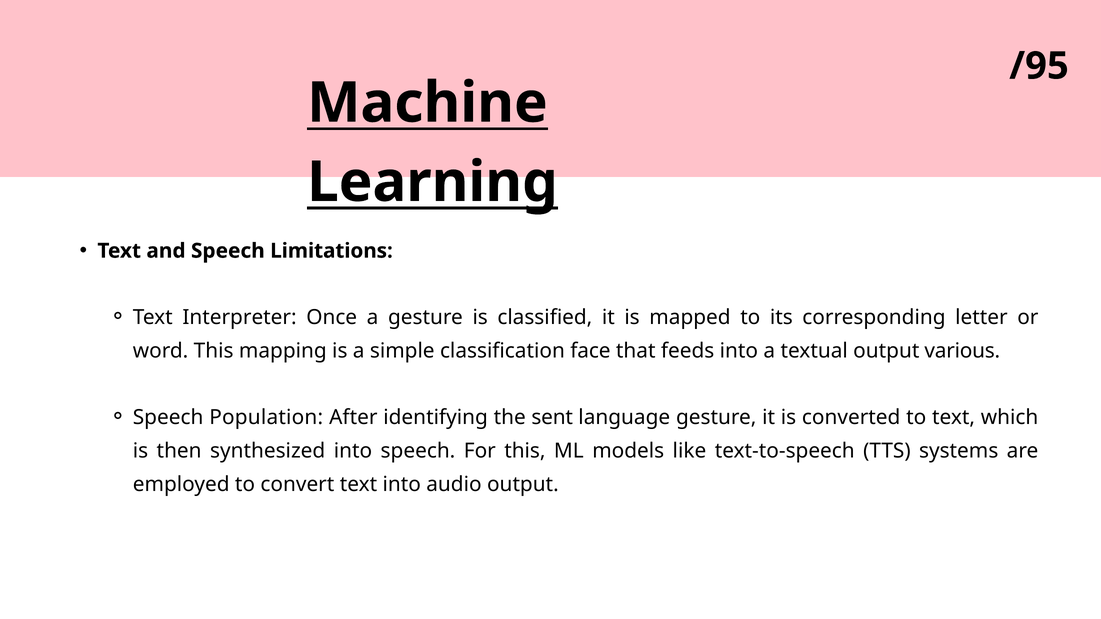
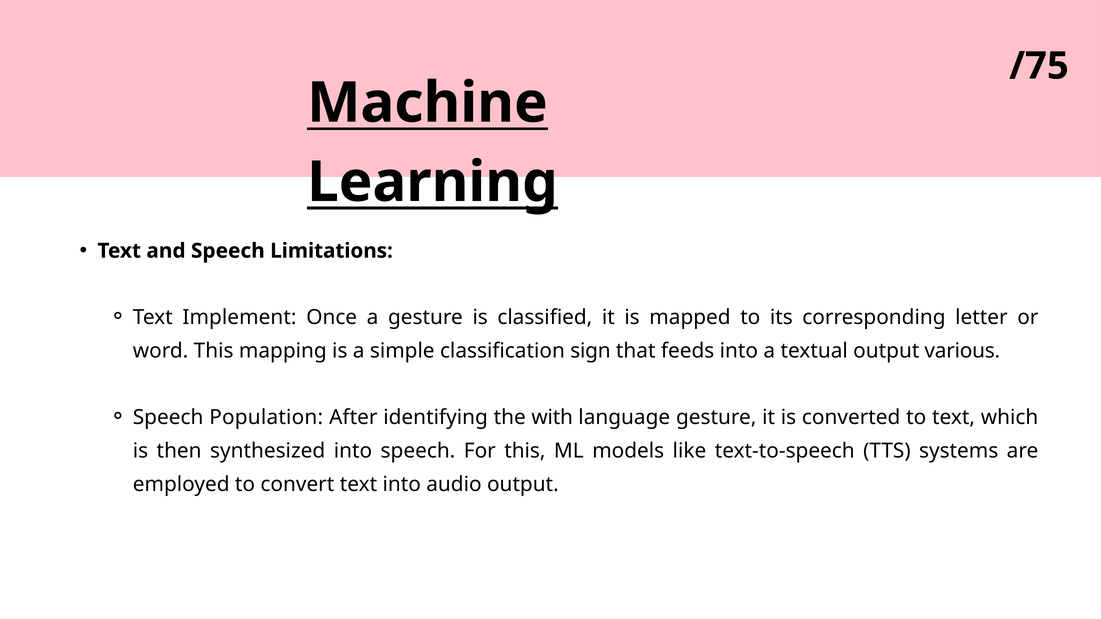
/95: /95 -> /75 (1039, 66)
Interpreter: Interpreter -> Implement (239, 318)
face: face -> sign (590, 351)
sent: sent -> with (552, 418)
